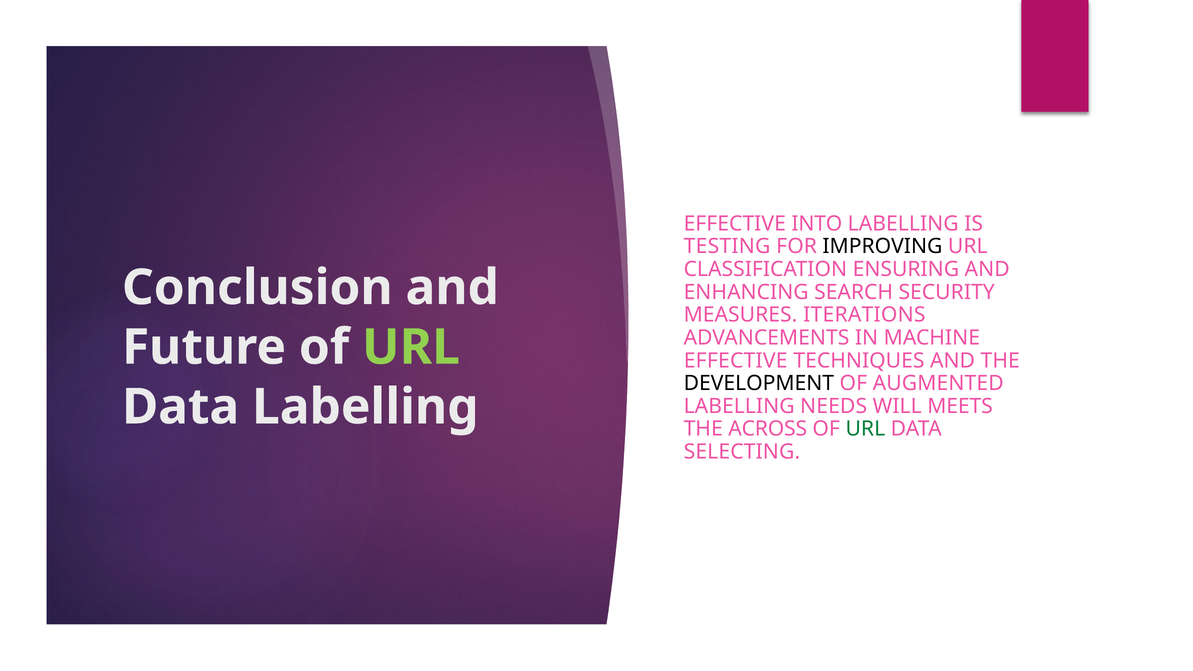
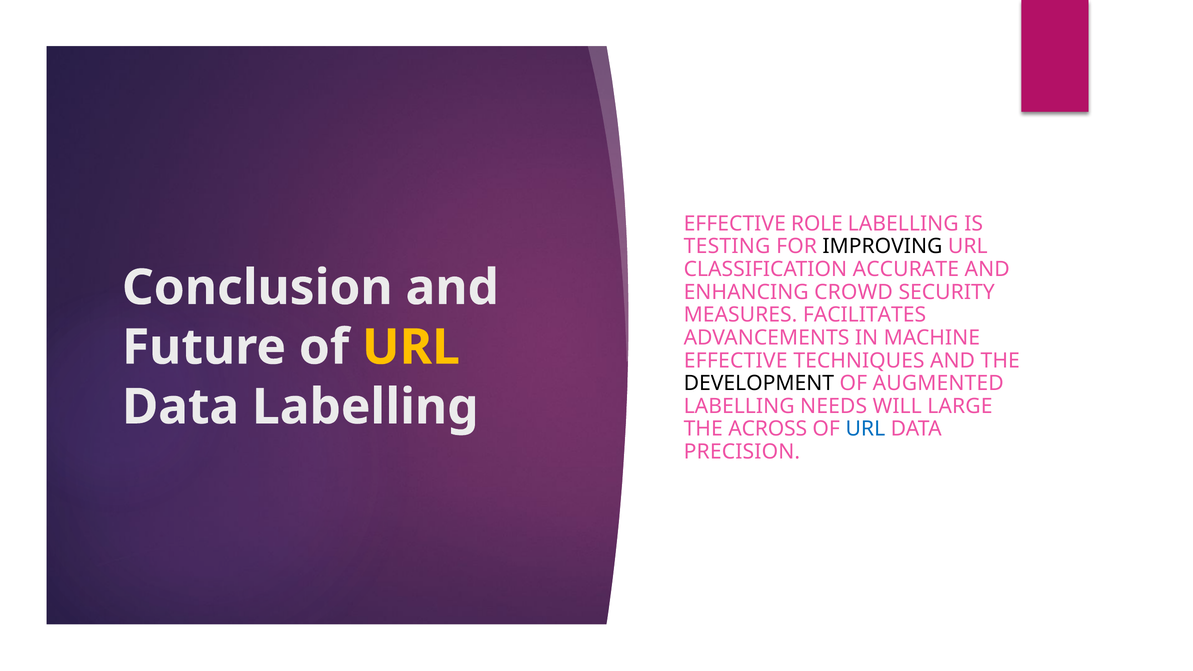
INTO: INTO -> ROLE (817, 224)
ENSURING: ENSURING -> ACCURATE (906, 269)
SEARCH: SEARCH -> CROWD (854, 292)
ITERATIONS: ITERATIONS -> FACILITATES (865, 315)
URL colour: light green -> yellow (411, 347)
MEETS: MEETS -> LARGE (960, 406)
URL colour: green -> blue (865, 429)
SELECTING: SELECTING -> PRECISION (742, 452)
